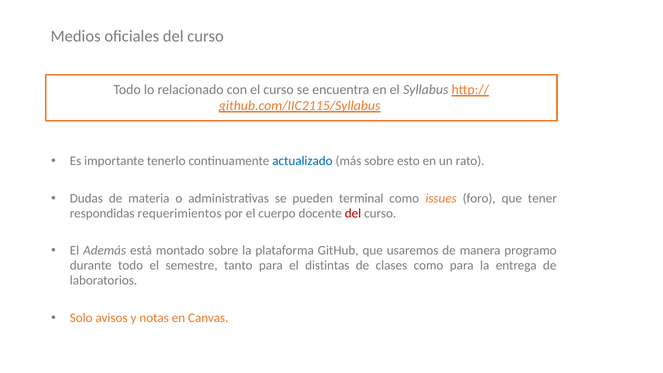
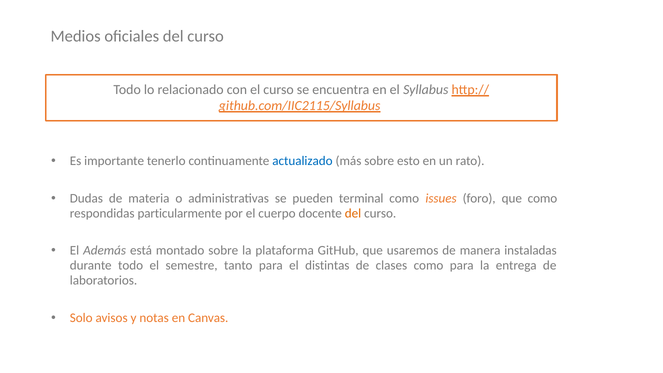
que tener: tener -> como (542, 198)
requerimientos: requerimientos -> particularmente (180, 213)
del colour: red -> orange (353, 213)
programo: programo -> instaladas (531, 251)
